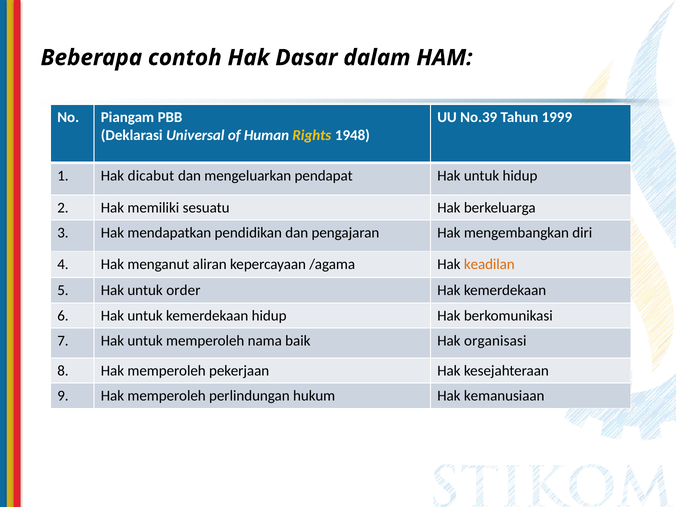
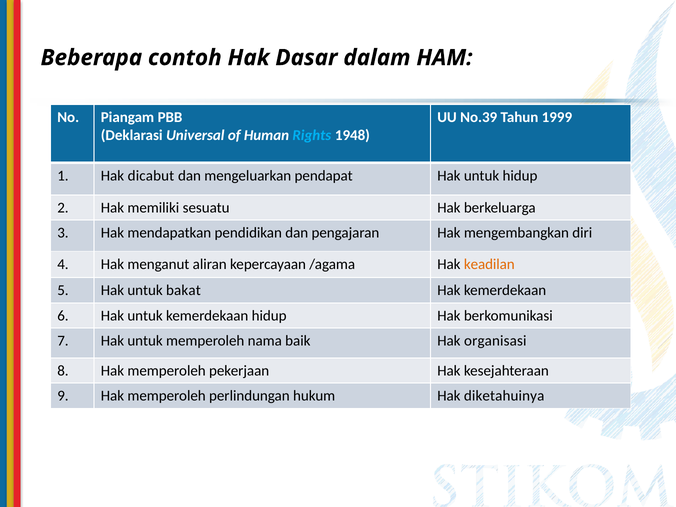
Rights colour: yellow -> light blue (312, 136)
order: order -> bakat (183, 290)
kemanusiaan: kemanusiaan -> diketahuinya (504, 396)
